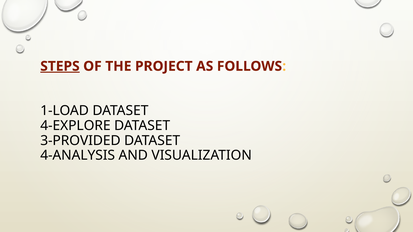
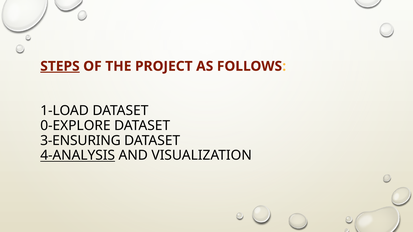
4-EXPLORE: 4-EXPLORE -> 0-EXPLORE (75, 126)
3-PROVIDED: 3-PROVIDED -> 3-ENSURING (80, 141)
4-ANALYSIS underline: none -> present (78, 156)
